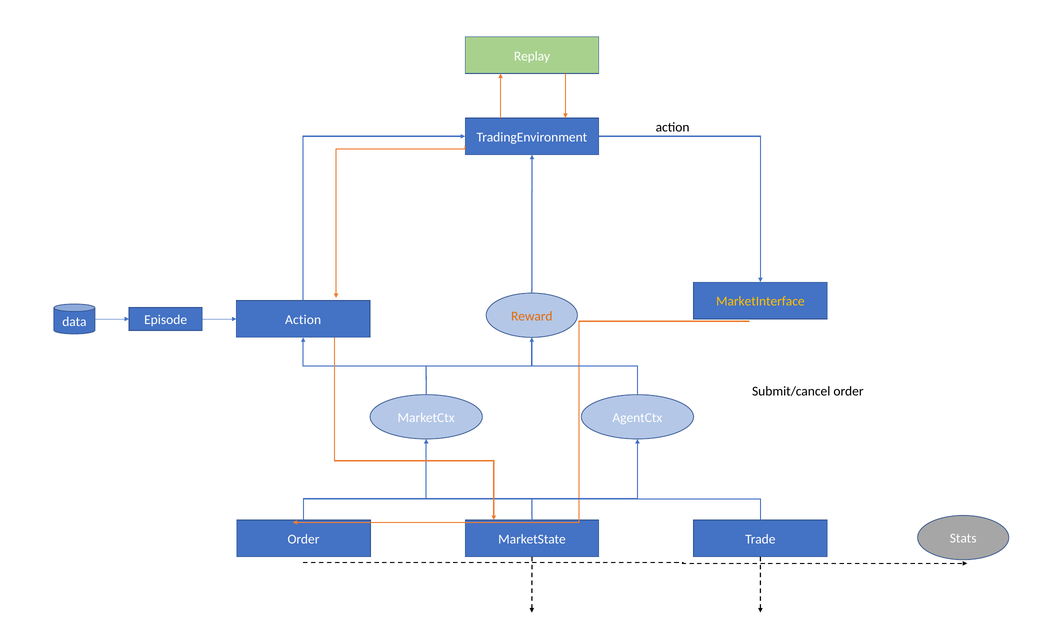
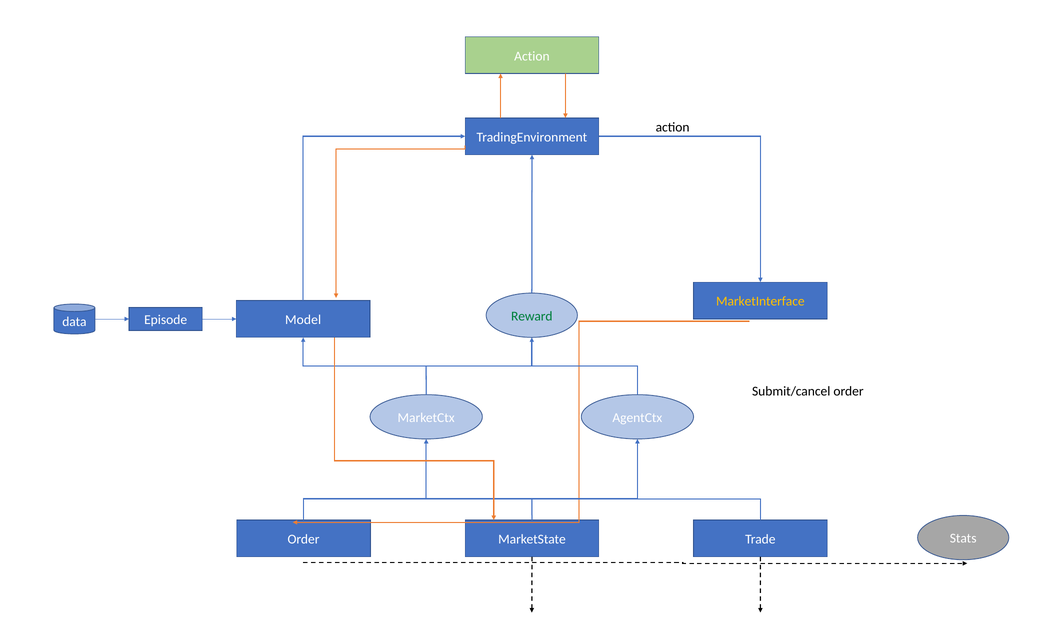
Replay: Replay -> Action (532, 56)
Reward colour: orange -> green (532, 316)
Action: Action -> Model (303, 320)
